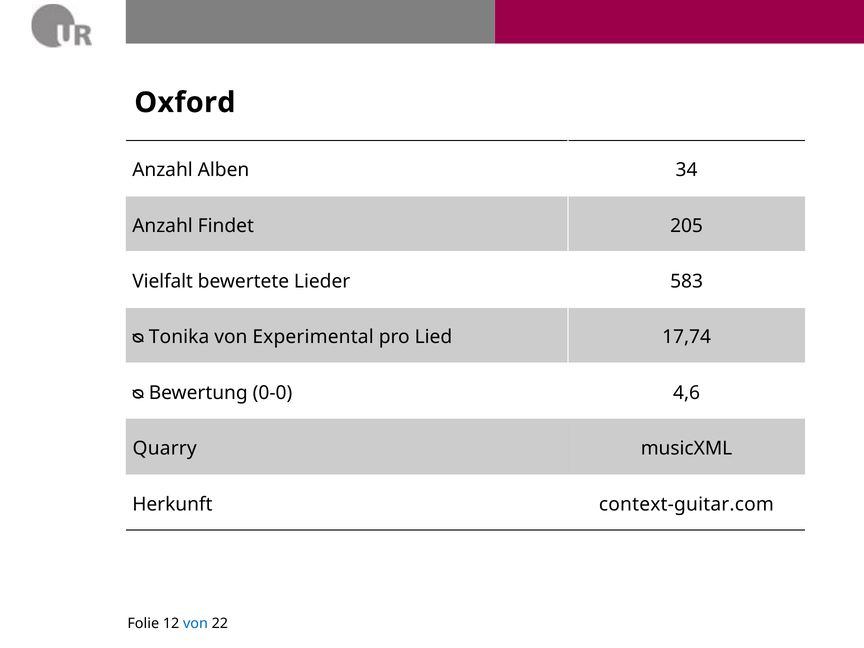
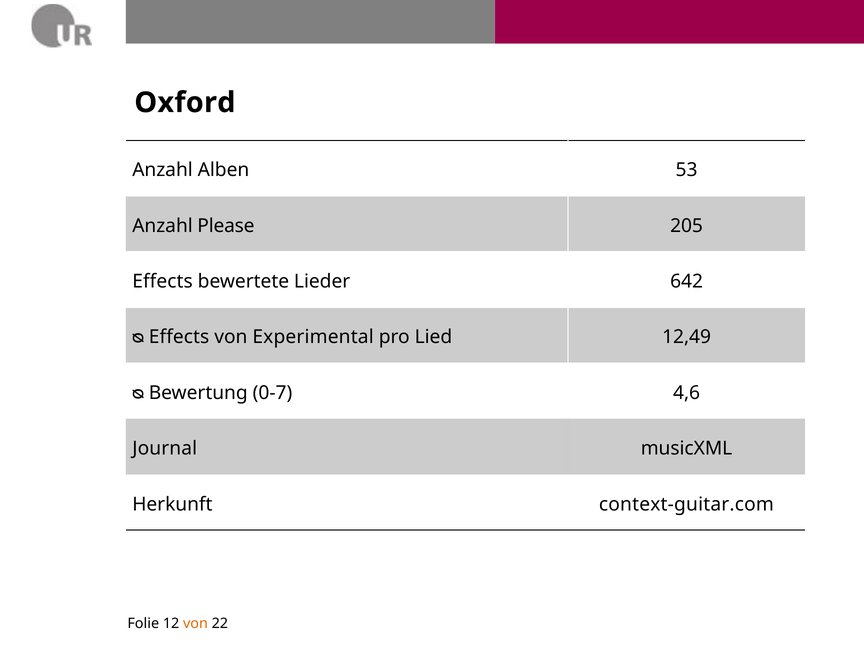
34: 34 -> 53 (687, 170)
Findet: Findet -> Please (226, 226)
Vielfalt: Vielfalt -> Effects (163, 281)
583: 583 -> 642 (687, 281)
ᴓ Tonika: Tonika -> Effects (179, 337)
17,74: 17,74 -> 12,49 (687, 337)
0-0: 0-0 -> 0-7 (272, 393)
Quarry: Quarry -> Journal (165, 449)
von colour: blue -> orange (196, 624)
